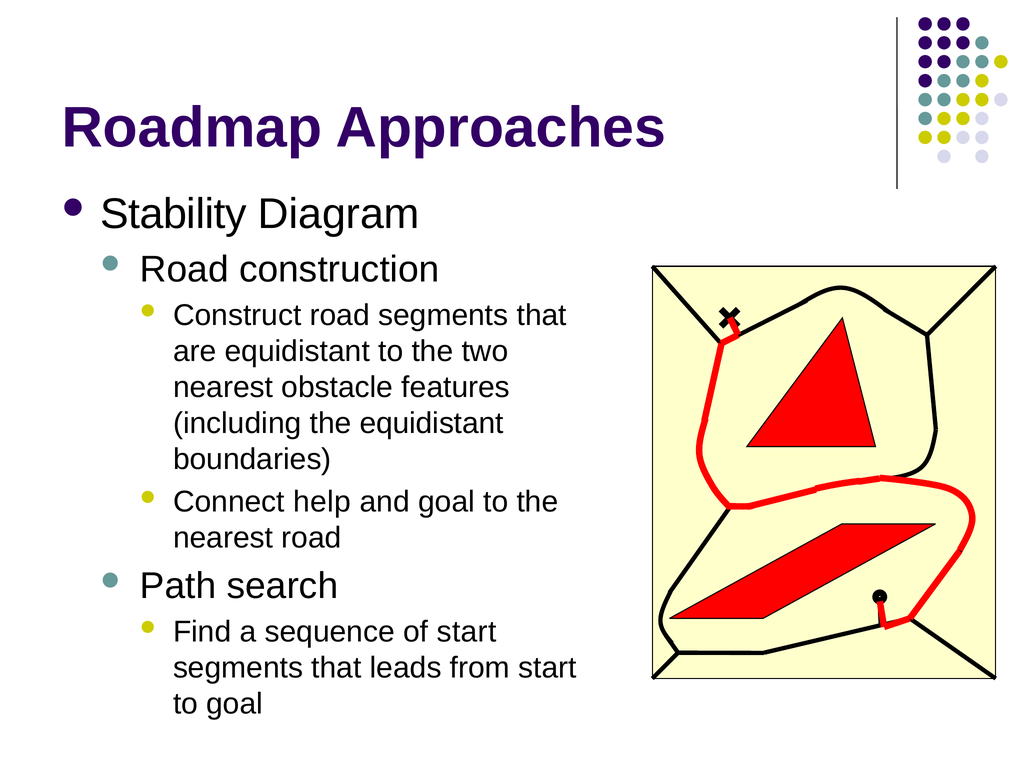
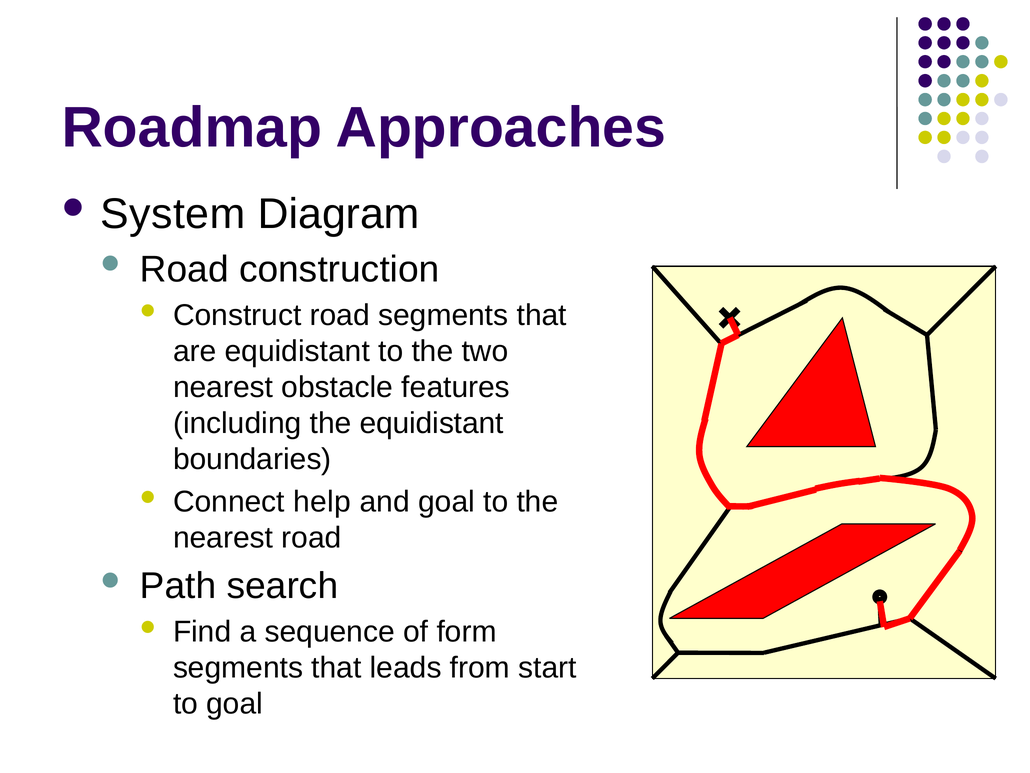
Stability: Stability -> System (173, 214)
of start: start -> form (467, 631)
